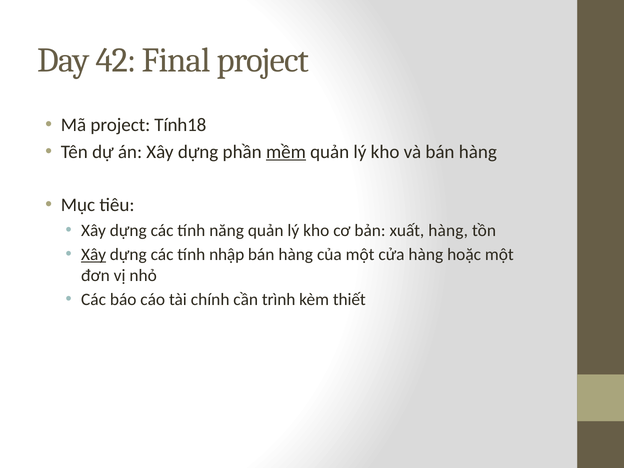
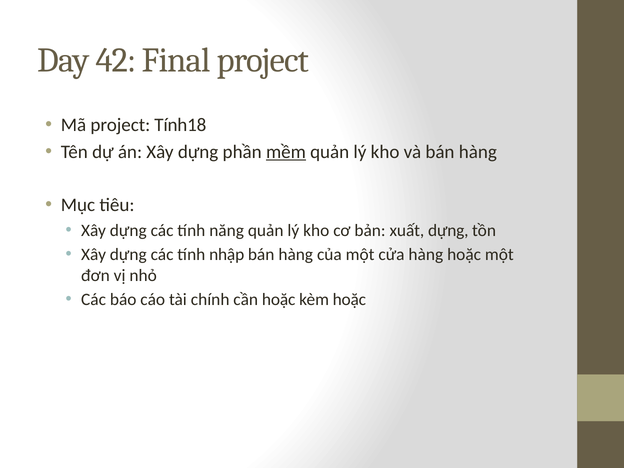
xuất hàng: hàng -> dựng (448, 230)
Xây underline: present -> none (94, 255)
cần trình: trình -> hoặc (279, 300)
kèm thiết: thiết -> hoặc (349, 300)
